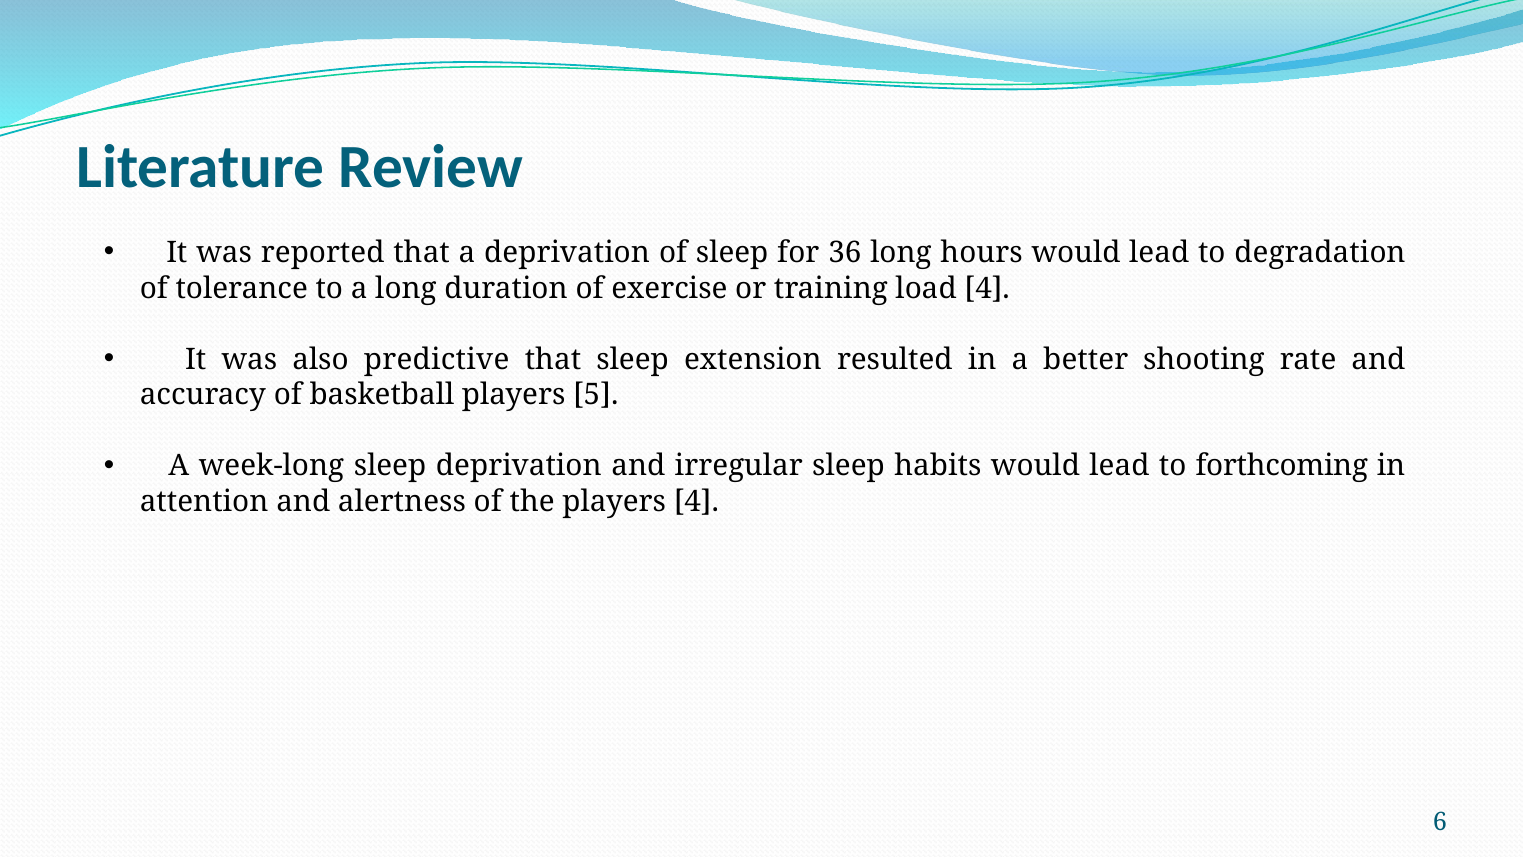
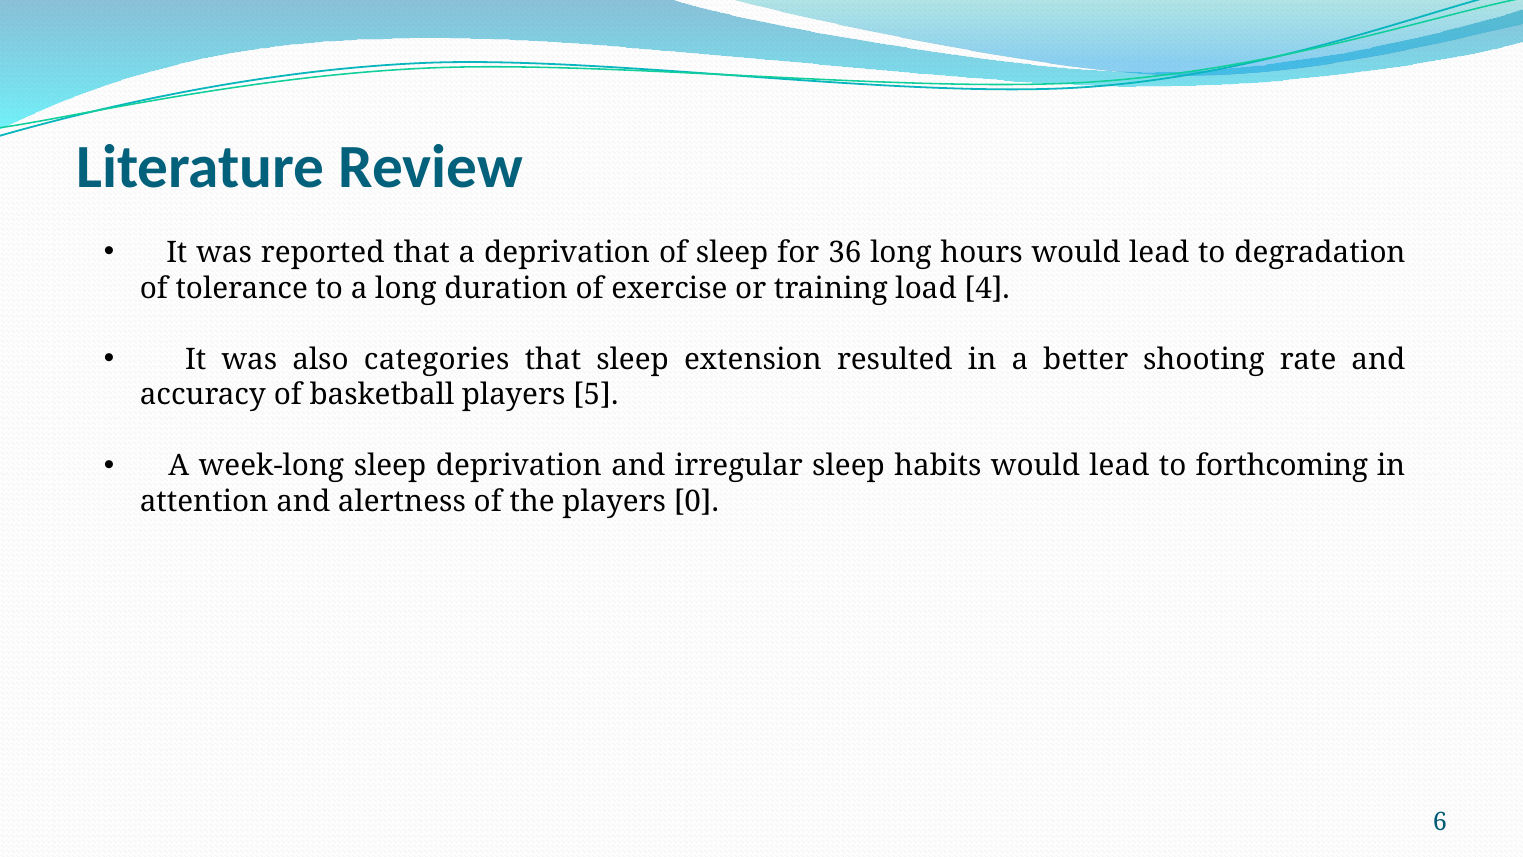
predictive: predictive -> categories (437, 359)
players 4: 4 -> 0 (696, 502)
